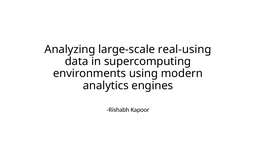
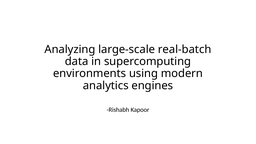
real-using: real-using -> real-batch (185, 49)
